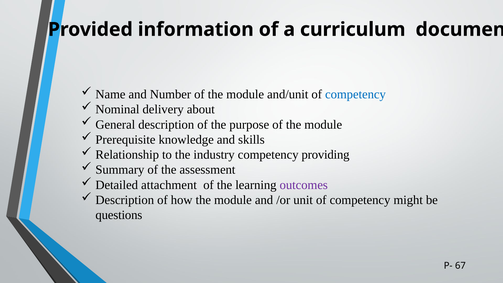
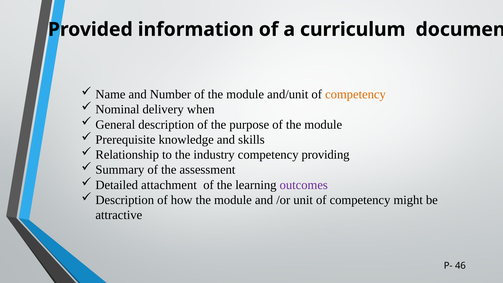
competency colour: blue -> orange (355, 94)
about: about -> when (201, 109)
questions: questions -> attractive (119, 215)
67: 67 -> 46 (460, 266)
